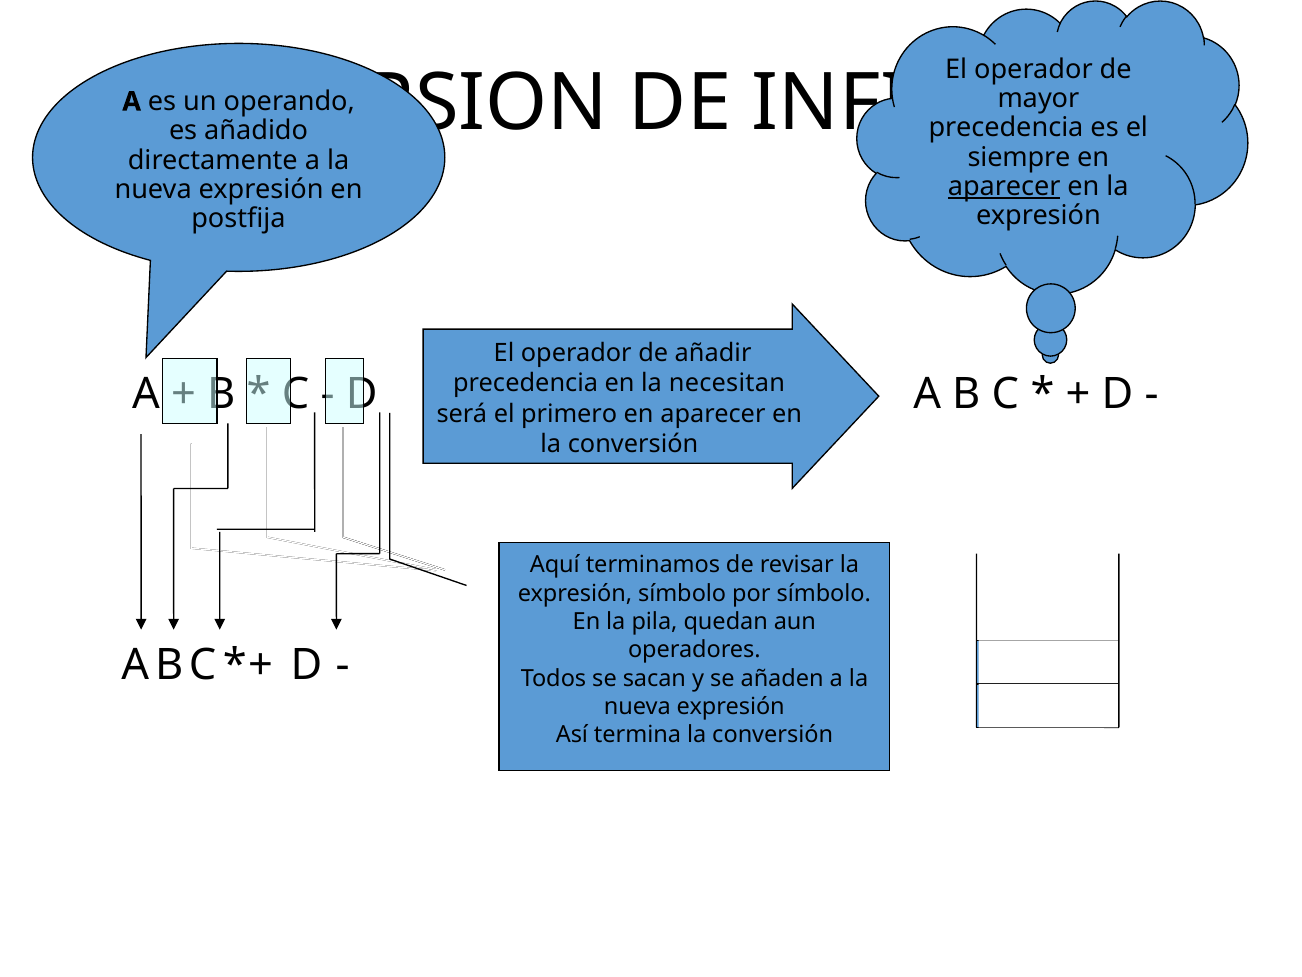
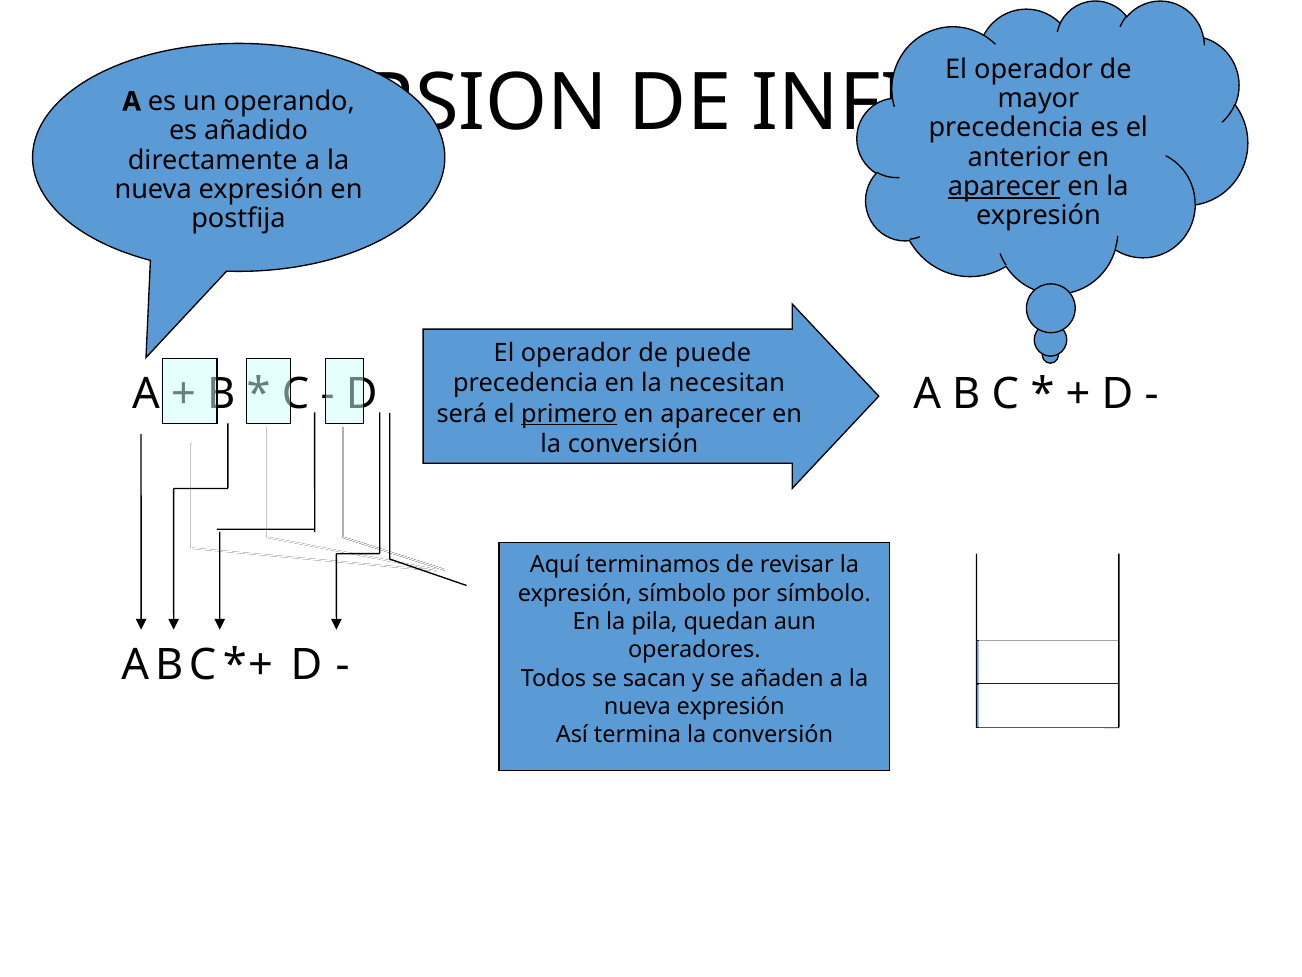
siempre: siempre -> anterior (1019, 157)
de añadir: añadir -> puede (713, 353)
primero underline: none -> present (569, 413)
